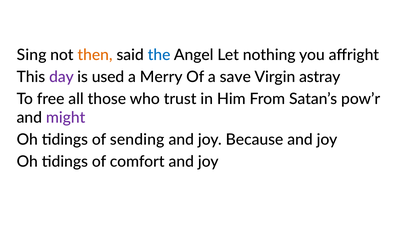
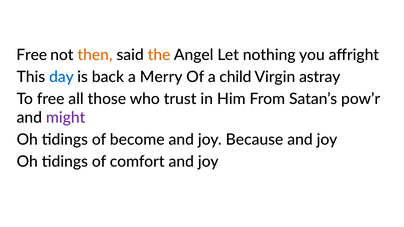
Sing: Sing -> Free (32, 55)
the colour: blue -> orange (159, 55)
day colour: purple -> blue (61, 77)
used: used -> back (108, 77)
save: save -> child (235, 77)
sending: sending -> become (137, 140)
